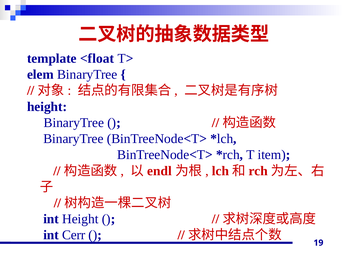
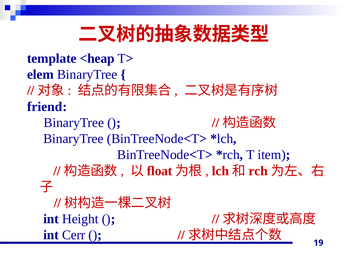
<float: <float -> <heap (97, 58)
height: height -> friend (47, 107)
endl: endl -> float (160, 171)
